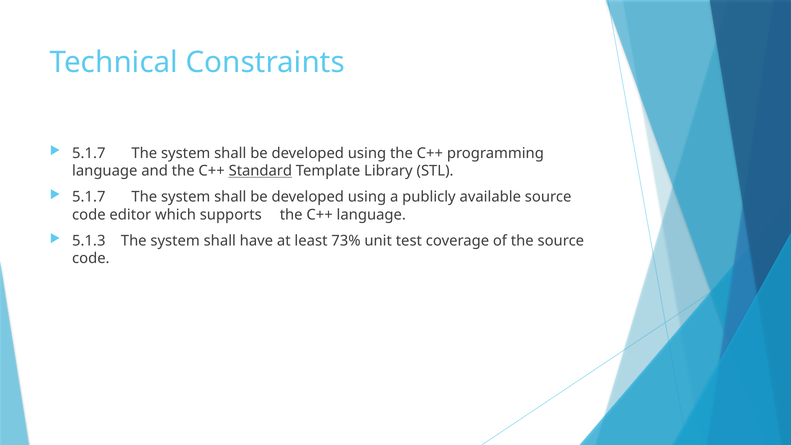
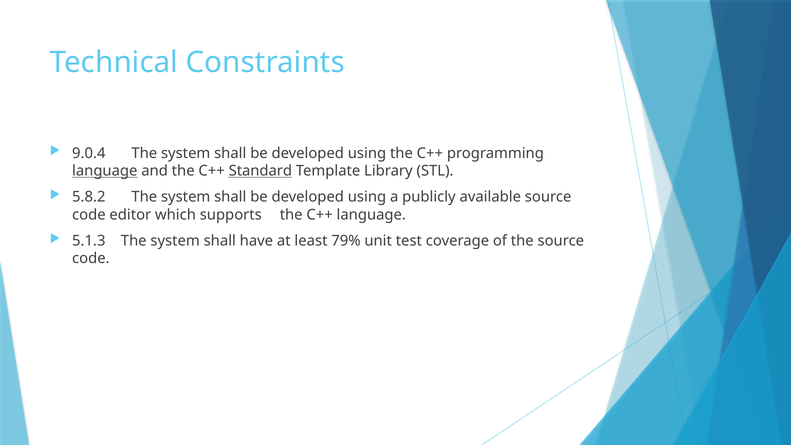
5.1.7: 5.1.7 -> 9.0.4 (89, 153)
language underline: none -> present (105, 171)
5.1.7: 5.1.7 -> 5.8.2 (89, 197)
73%: 73% -> 79% (346, 241)
